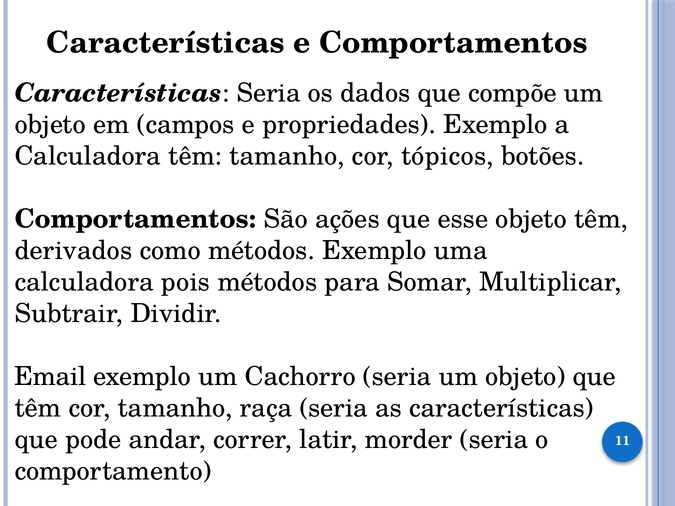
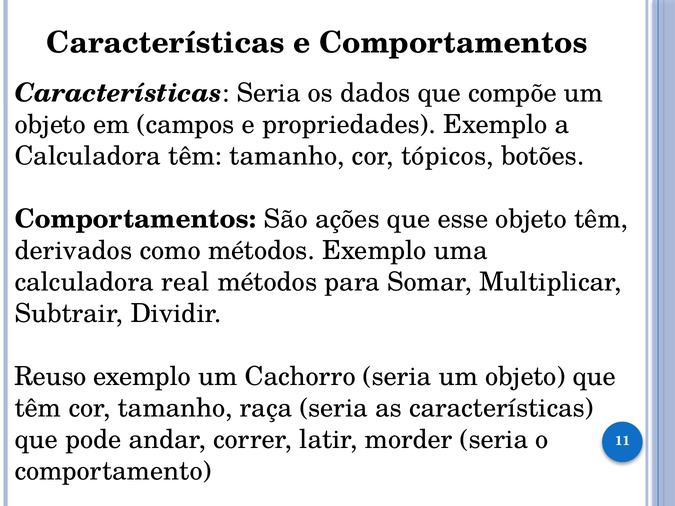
pois: pois -> real (186, 282)
Email: Email -> Reuso (50, 377)
